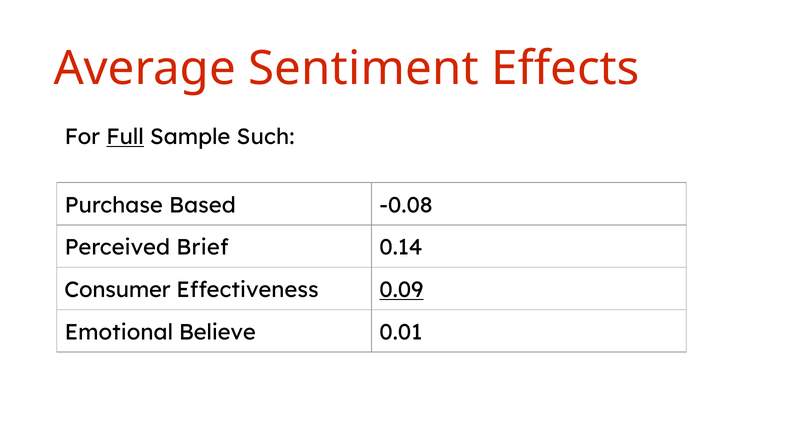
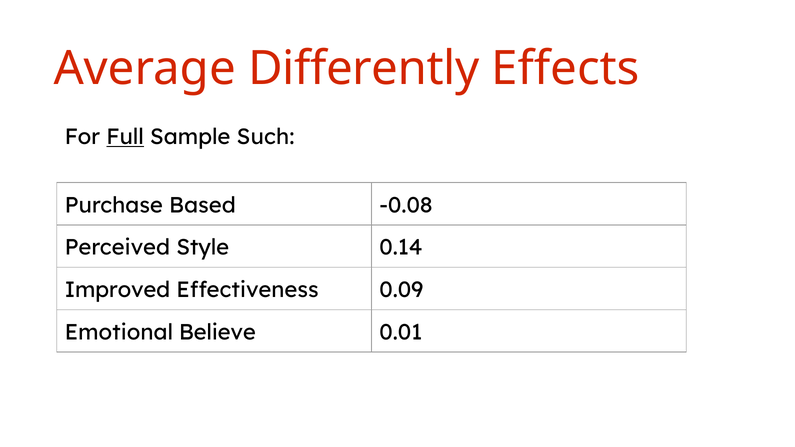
Sentiment: Sentiment -> Differently (364, 69)
Brief: Brief -> Style (203, 248)
Consumer: Consumer -> Improved (117, 290)
0.09 underline: present -> none (401, 290)
